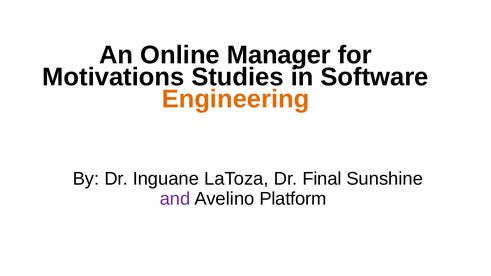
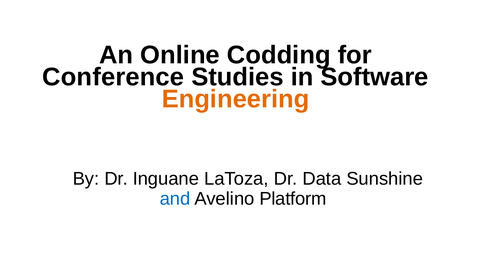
Manager: Manager -> Codding (279, 55)
Motivations: Motivations -> Conference (113, 77)
Final: Final -> Data (322, 179)
and colour: purple -> blue (175, 199)
